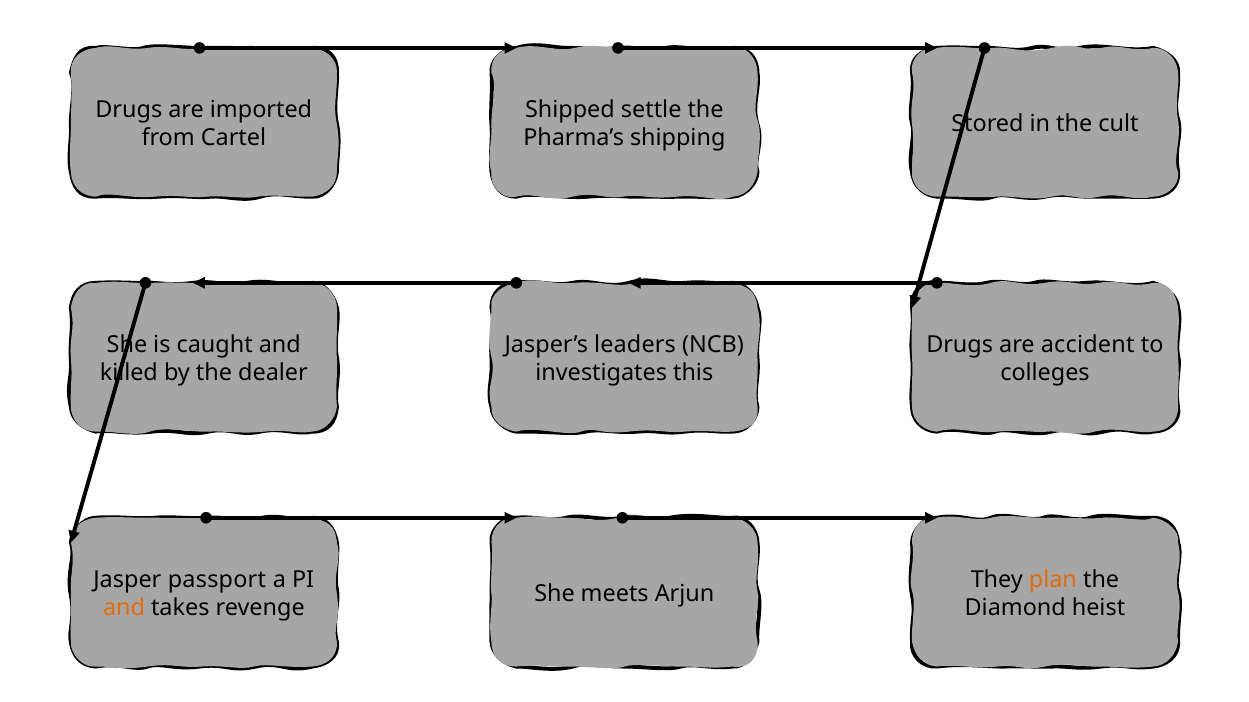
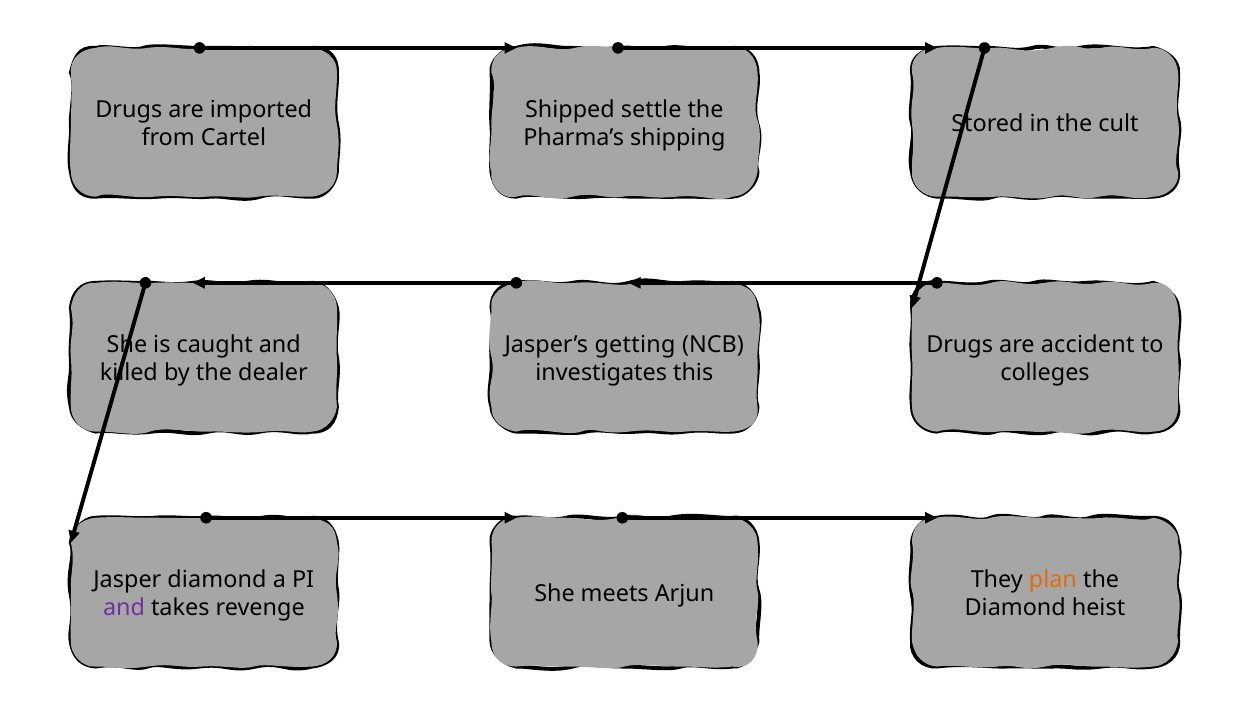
leaders: leaders -> getting (635, 345)
Jasper passport: passport -> diamond (217, 580)
and colour: orange -> purple (124, 608)
